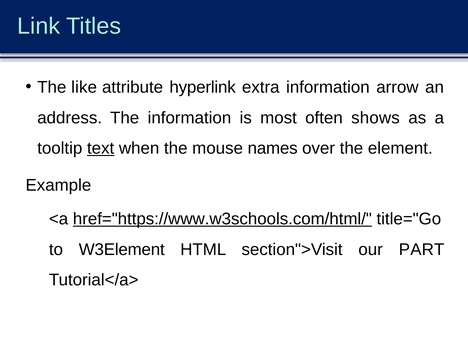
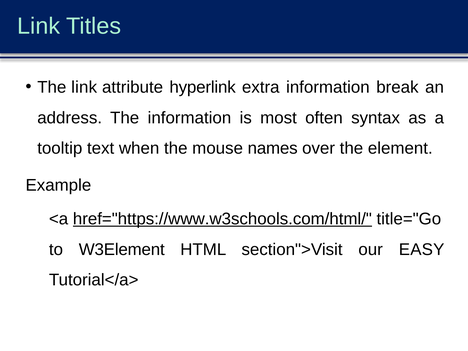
The like: like -> link (84, 87)
arrow: arrow -> break (397, 87)
shows: shows -> syntax (376, 118)
text underline: present -> none (101, 148)
PART: PART -> EASY (422, 249)
